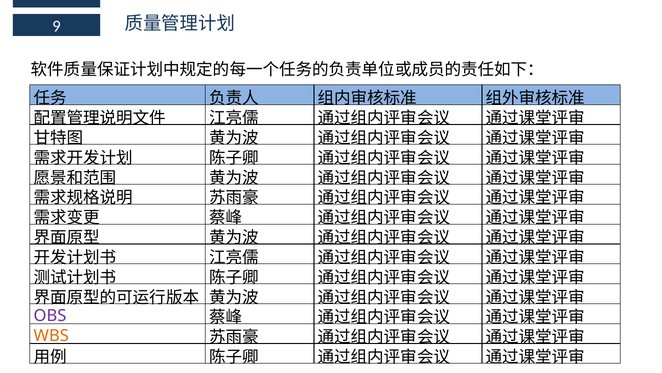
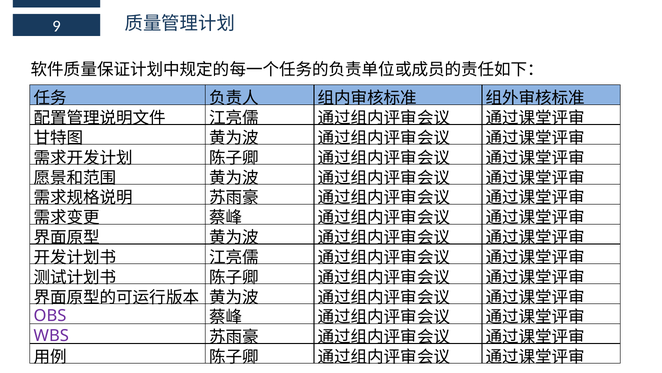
WBS colour: orange -> purple (51, 335)
